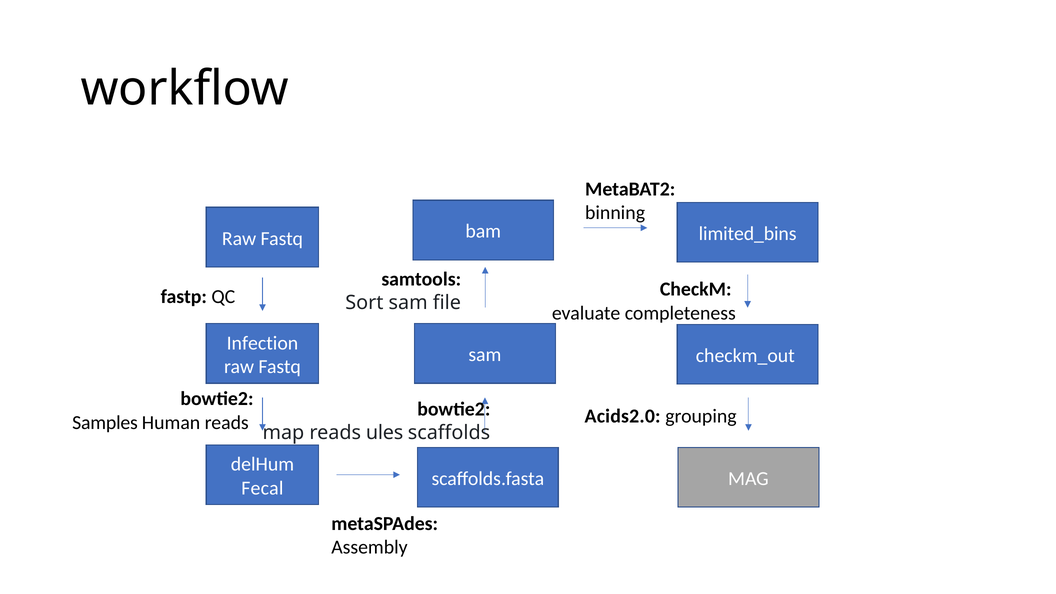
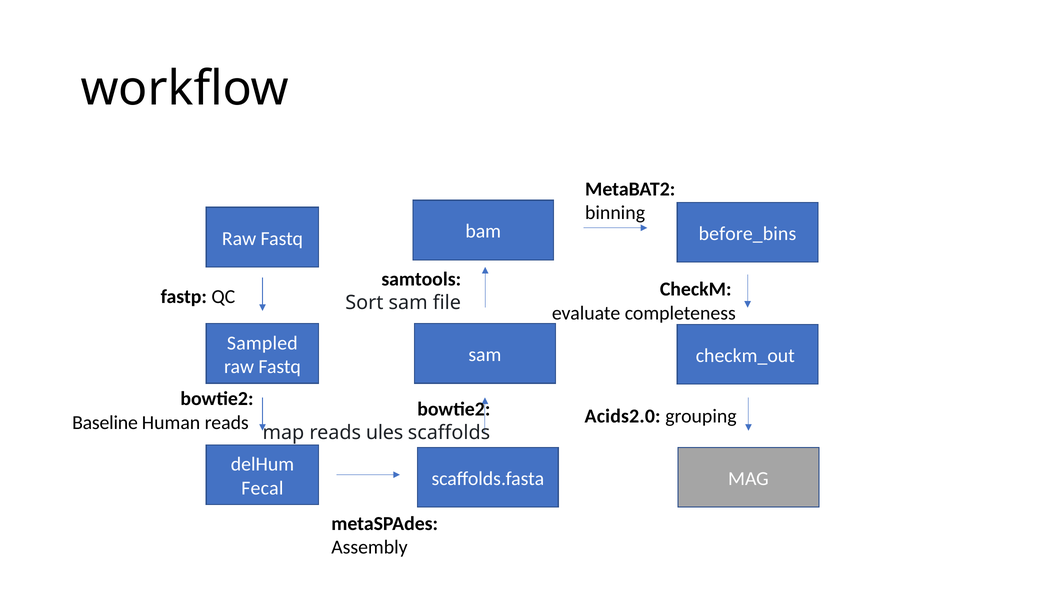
limited_bins: limited_bins -> before_bins (747, 234)
Infection: Infection -> Sampled (262, 343)
Samples: Samples -> Baseline (105, 423)
